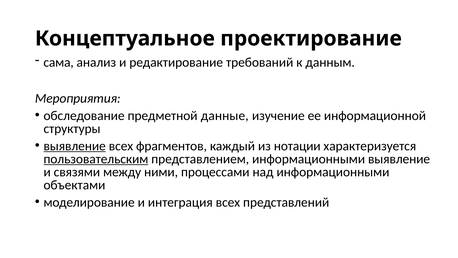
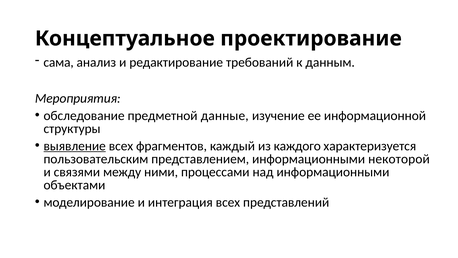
нотации: нотации -> каждого (297, 146)
пользовательским underline: present -> none (96, 159)
информационными выявление: выявление -> некоторой (399, 159)
